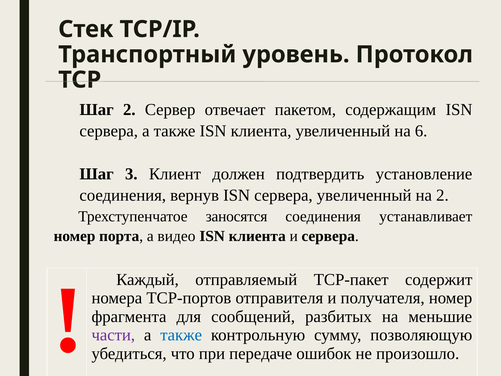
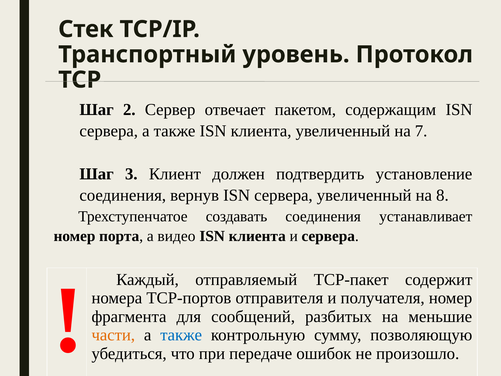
6: 6 -> 7 (421, 131)
на 2: 2 -> 8 (442, 195)
заносятся: заносятся -> создавать (237, 216)
части colour: purple -> orange (113, 335)
